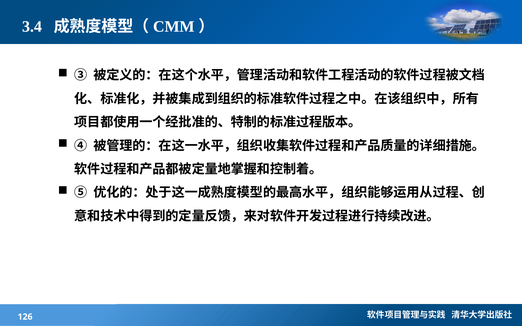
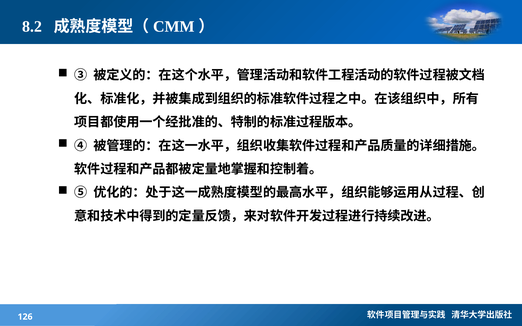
3.4: 3.4 -> 8.2 (32, 27)
